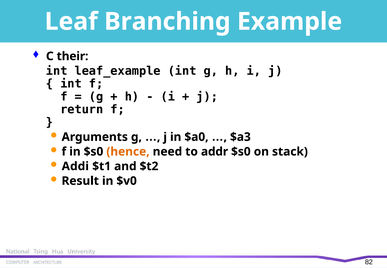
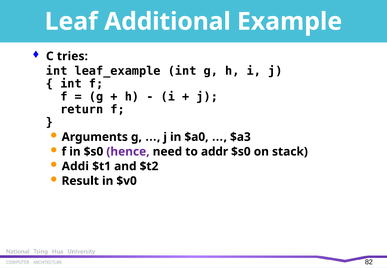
Branching: Branching -> Additional (167, 22)
their: their -> tries (72, 56)
hence colour: orange -> purple (128, 152)
